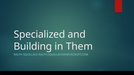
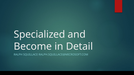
Building: Building -> Become (33, 47)
Them: Them -> Detail (79, 47)
